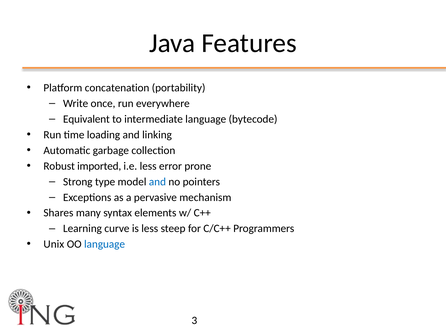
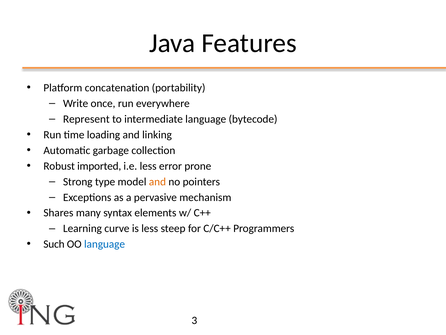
Equivalent: Equivalent -> Represent (86, 119)
and colour: blue -> orange (157, 181)
Unix: Unix -> Such (54, 244)
